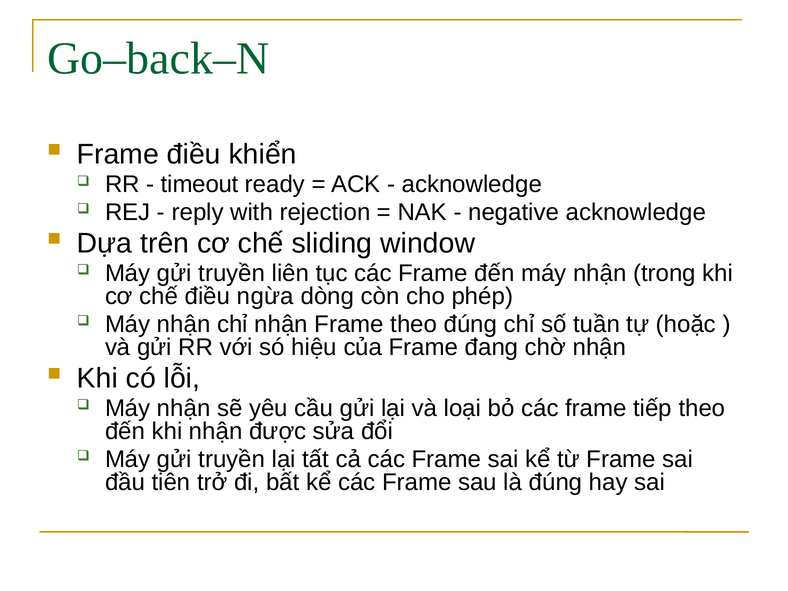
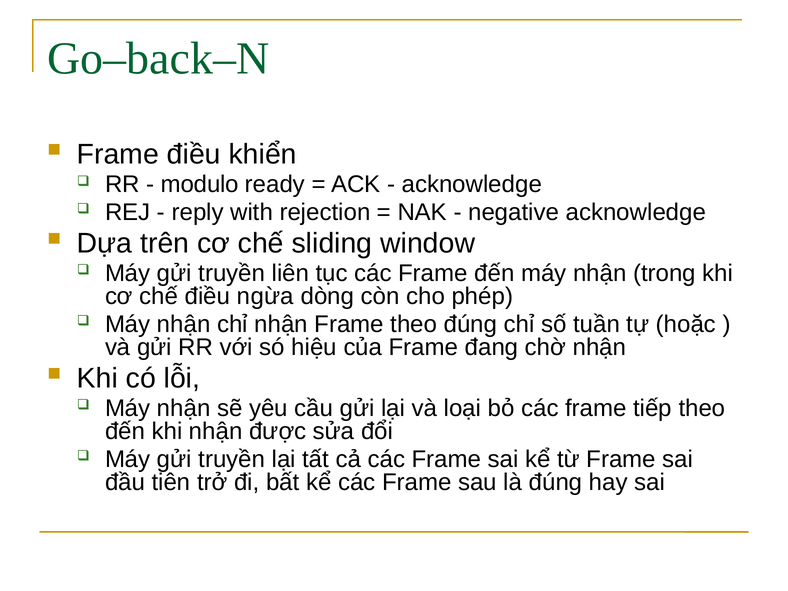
timeout: timeout -> modulo (200, 184)
